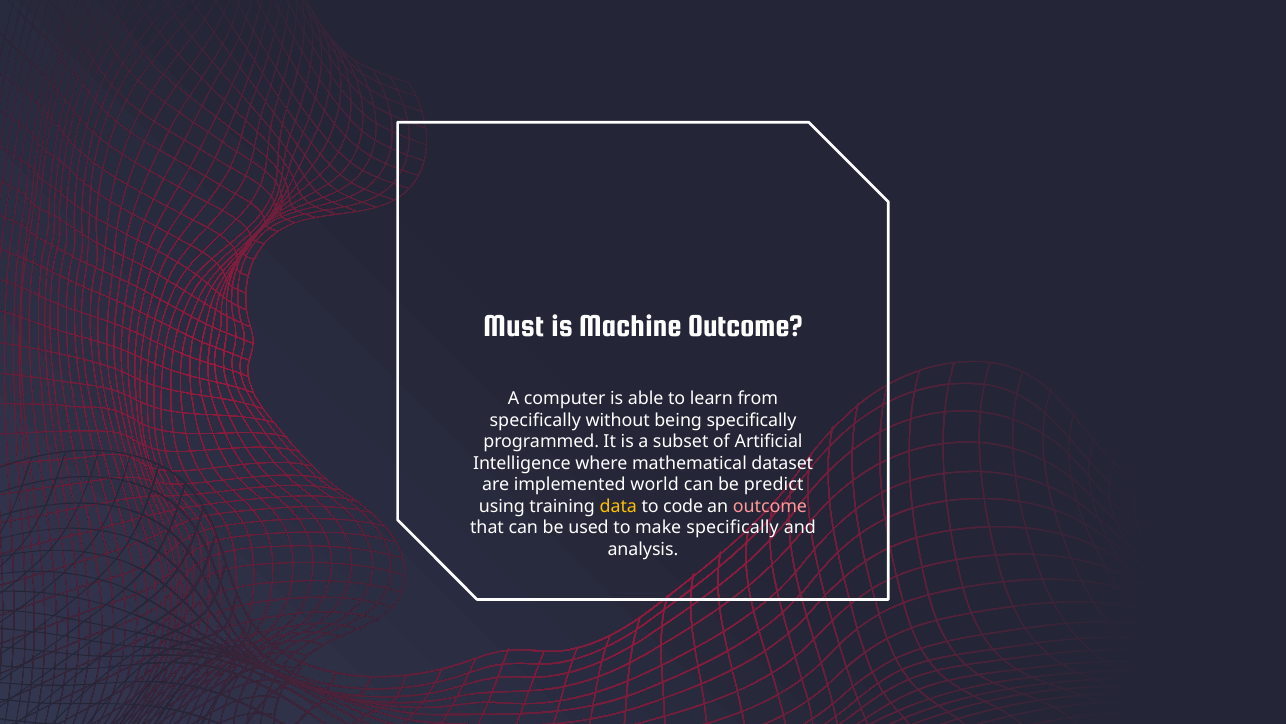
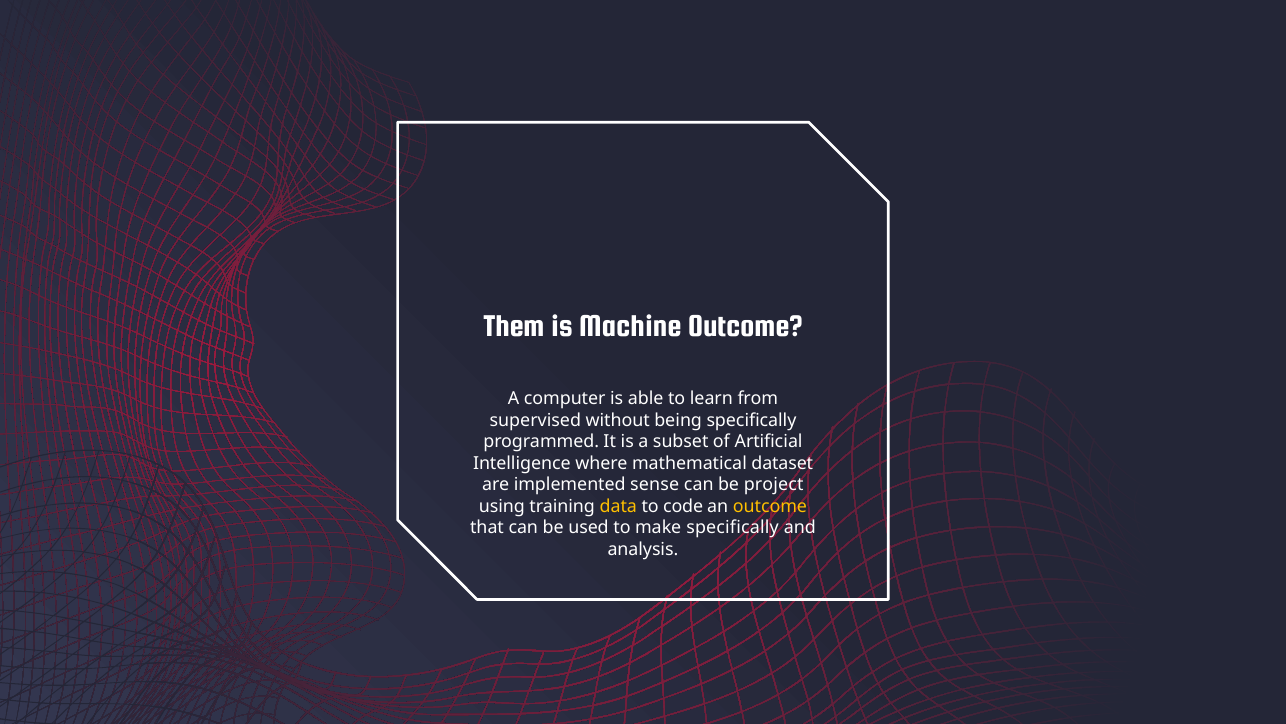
Must: Must -> Them (514, 325)
specifically: specifically -> supervised (535, 420)
world: world -> sense (655, 484)
predict: predict -> project (774, 484)
outcome colour: pink -> yellow (770, 506)
